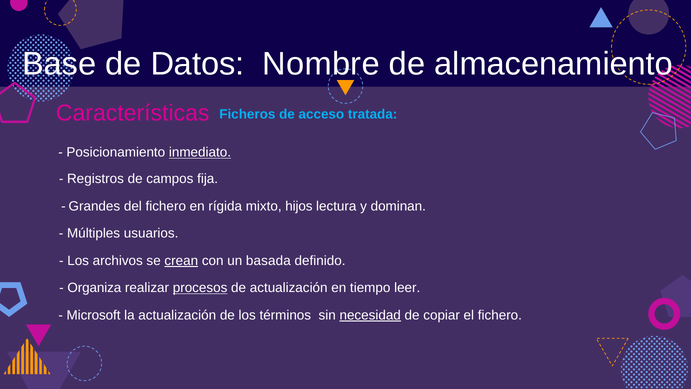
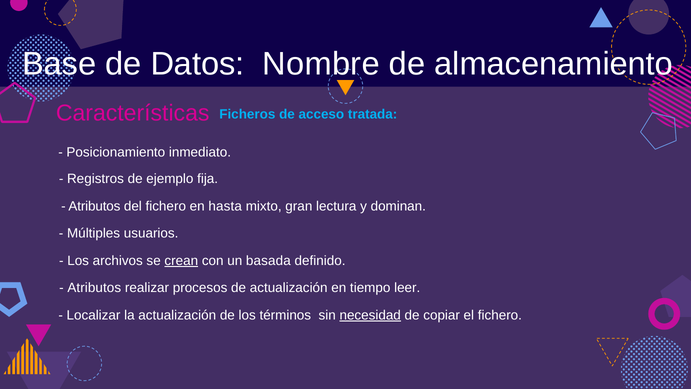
inmediato underline: present -> none (200, 152)
campos: campos -> ejemplo (170, 179)
Grandes: Grandes -> Atributos (94, 206)
rígida: rígida -> hasta (225, 206)
hijos: hijos -> gran (299, 206)
Organiza: Organiza -> Atributos (94, 288)
procesos underline: present -> none (200, 288)
Microsoft: Microsoft -> Localizar (94, 315)
